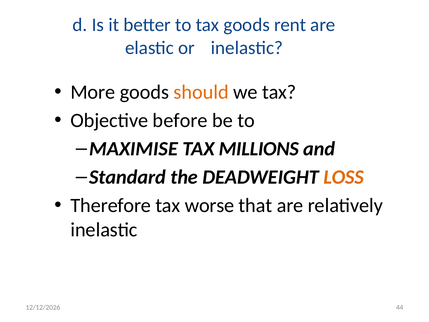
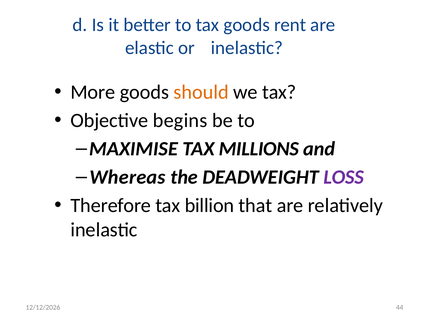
before: before -> begins (180, 120)
Standard: Standard -> Whereas (127, 177)
LOSS colour: orange -> purple (344, 177)
worse: worse -> billion (209, 205)
